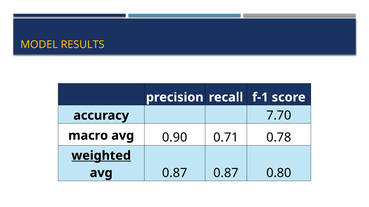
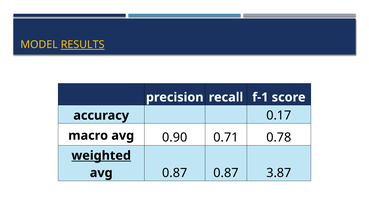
RESULTS underline: none -> present (83, 45)
7.70: 7.70 -> 0.17 (279, 116)
0.80: 0.80 -> 3.87 (279, 173)
